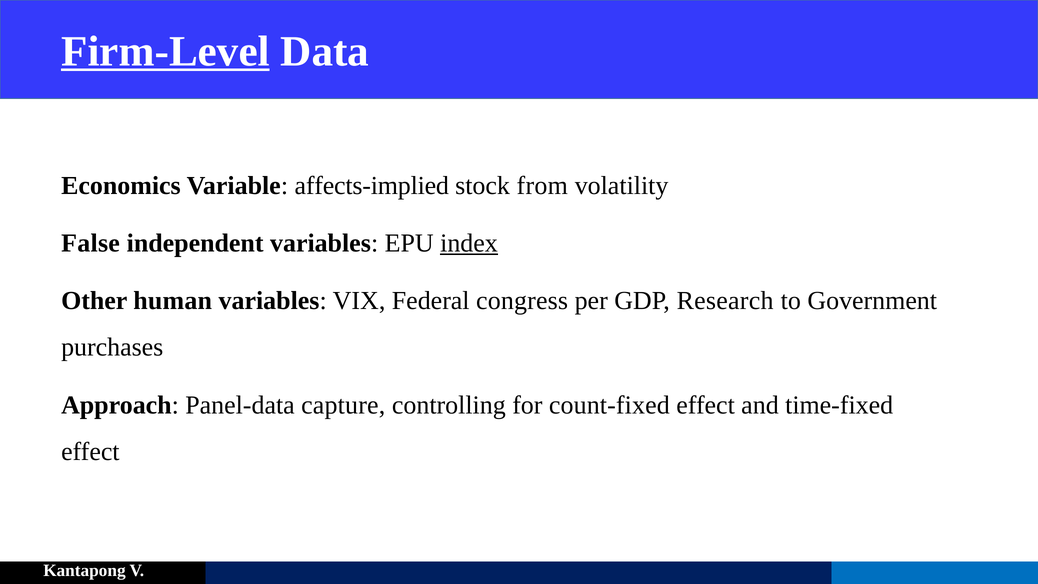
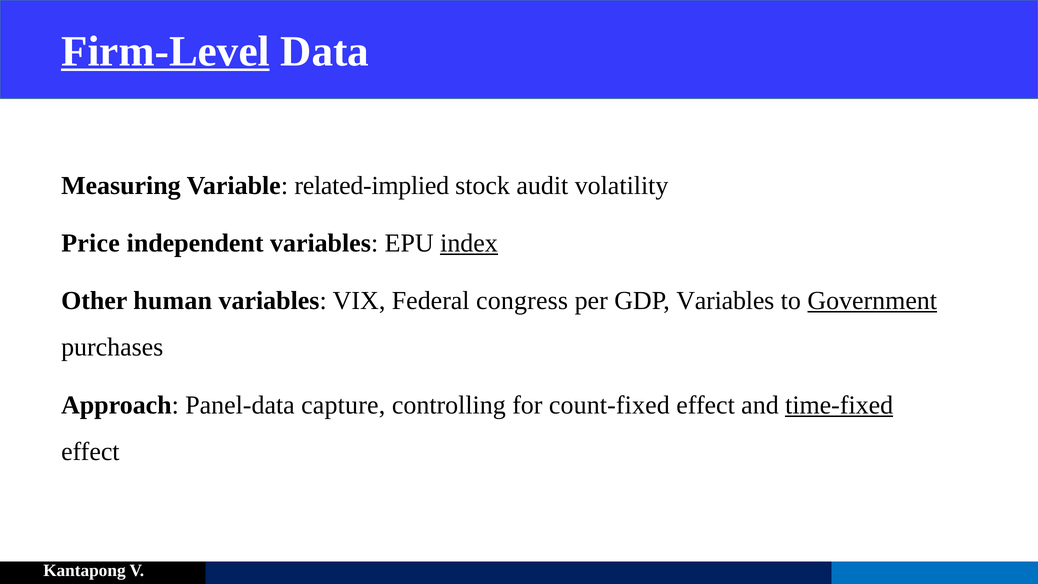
Economics: Economics -> Measuring (121, 186)
affects-implied: affects-implied -> related-implied (372, 186)
from: from -> audit (542, 186)
False: False -> Price (91, 243)
GDP Research: Research -> Variables (725, 301)
Government underline: none -> present (872, 301)
time-fixed underline: none -> present (839, 405)
